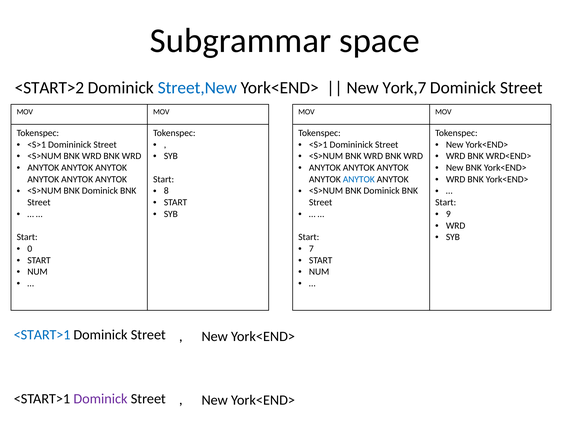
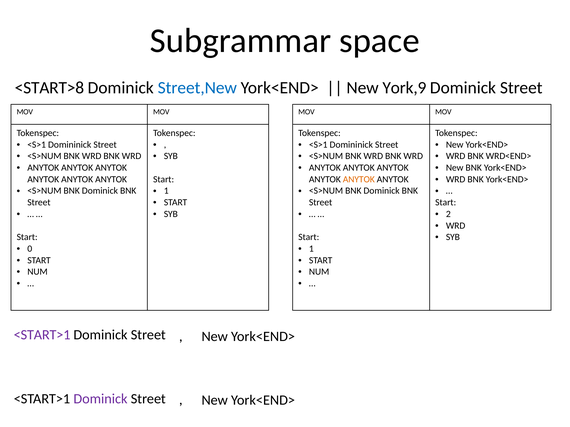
<START>2: <START>2 -> <START>8 (49, 88)
York,7: York,7 -> York,9 (404, 88)
ANYTOK colour: blue -> orange (359, 179)
8: 8 -> 1 (166, 191)
9: 9 -> 2 (448, 214)
7: 7 -> 1 (311, 249)
<START>1 colour: blue -> purple (42, 335)
